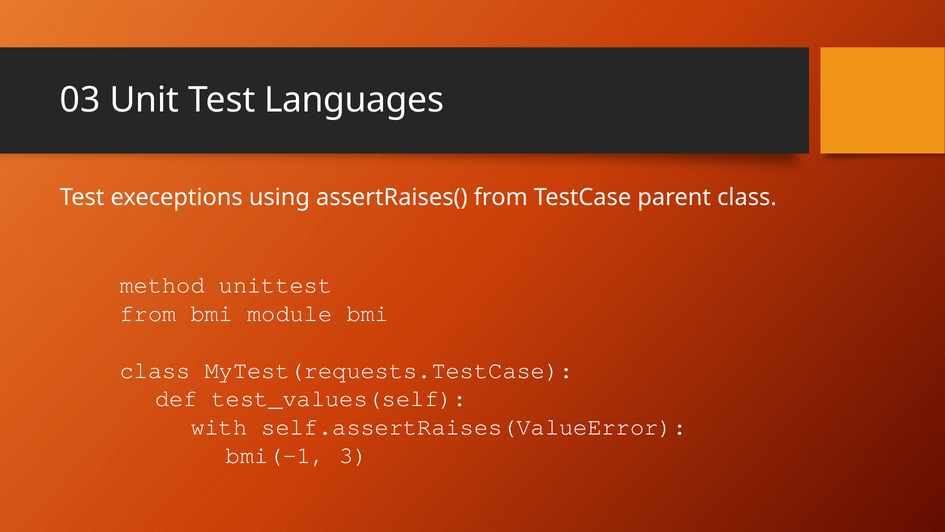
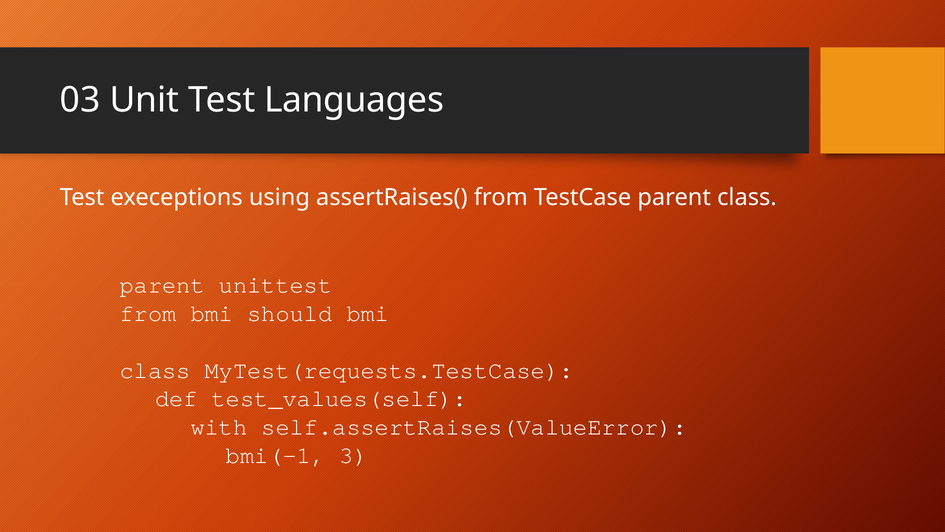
method: method -> parent (162, 285)
module: module -> should (290, 313)
